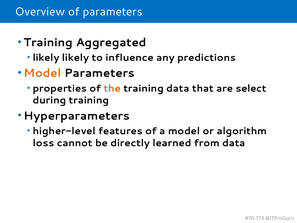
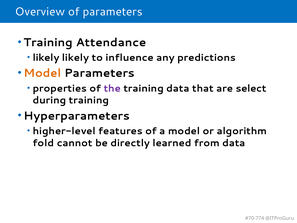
Aggregated: Aggregated -> Attendance (111, 42)
the colour: orange -> purple (112, 88)
loss: loss -> fold (43, 143)
